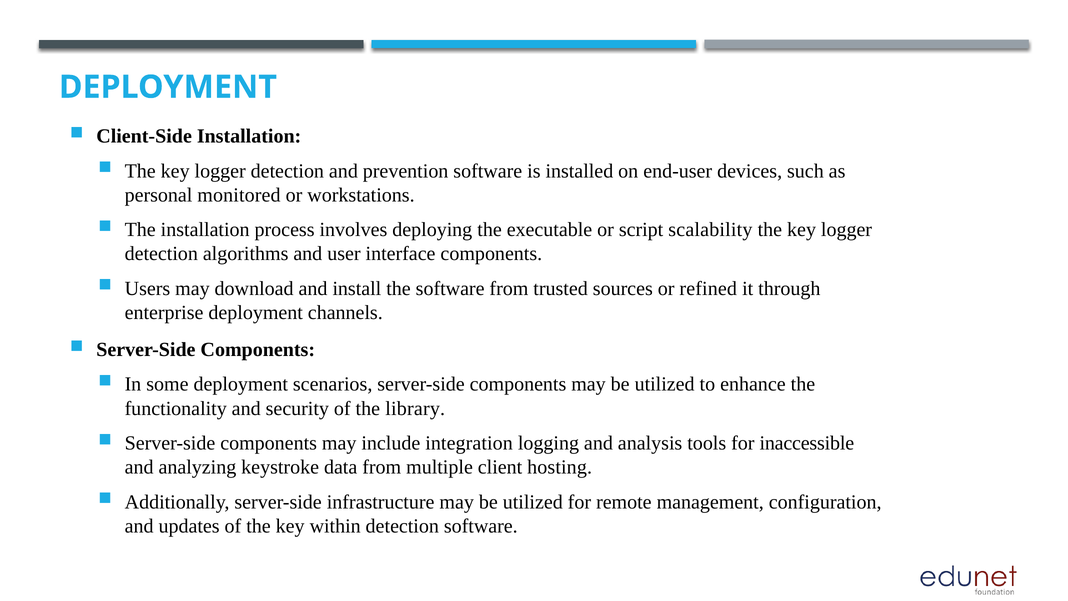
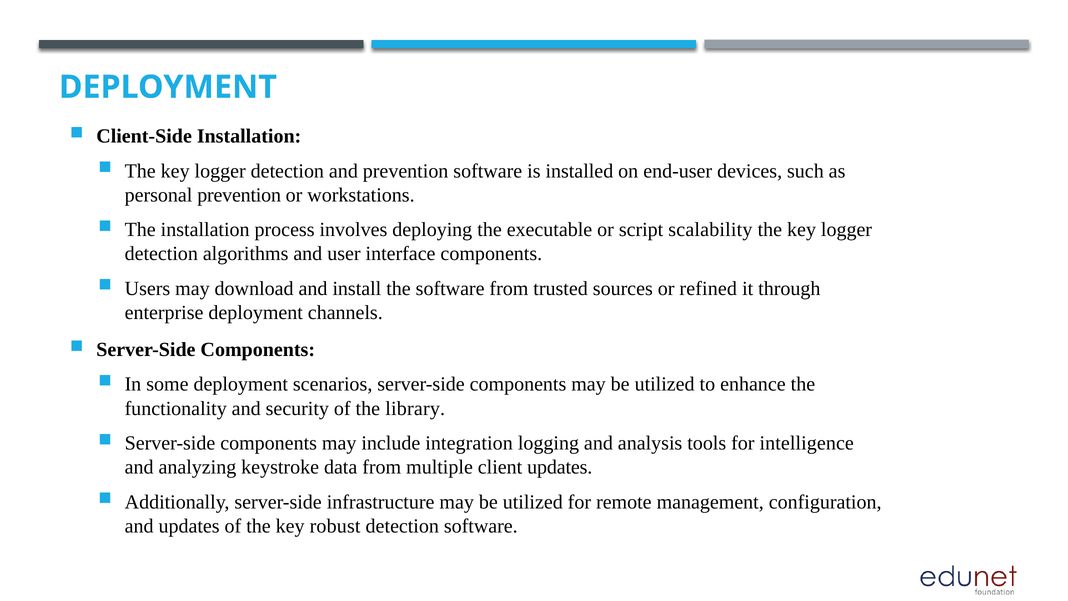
personal monitored: monitored -> prevention (239, 195)
inaccessible: inaccessible -> intelligence (807, 443)
client hosting: hosting -> updates (560, 467)
within: within -> robust (335, 526)
